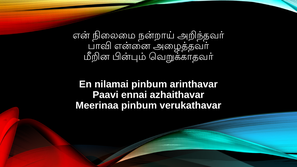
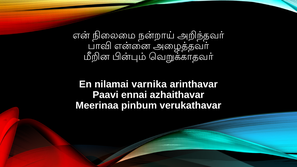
nilamai pinbum: pinbum -> varnika (149, 84)
